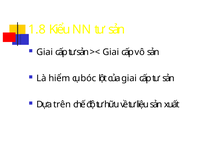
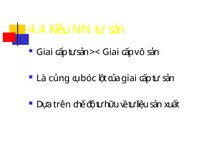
1.8: 1.8 -> 4.4 (37, 30)
hiểm: hiểm -> củng (59, 78)
